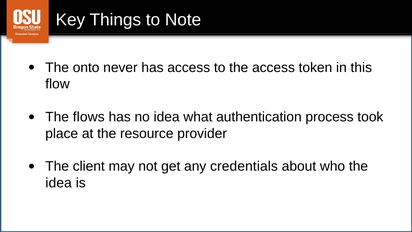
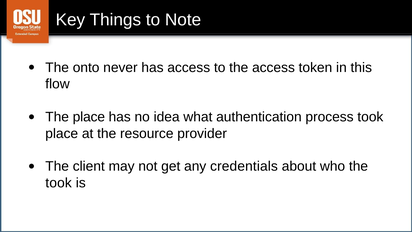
The flows: flows -> place (89, 117)
idea: idea -> took (59, 183)
